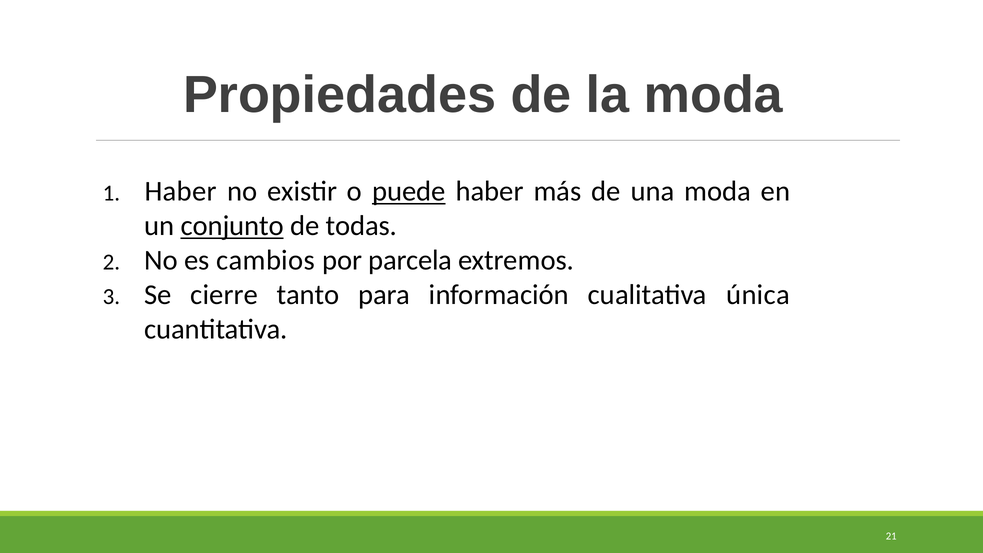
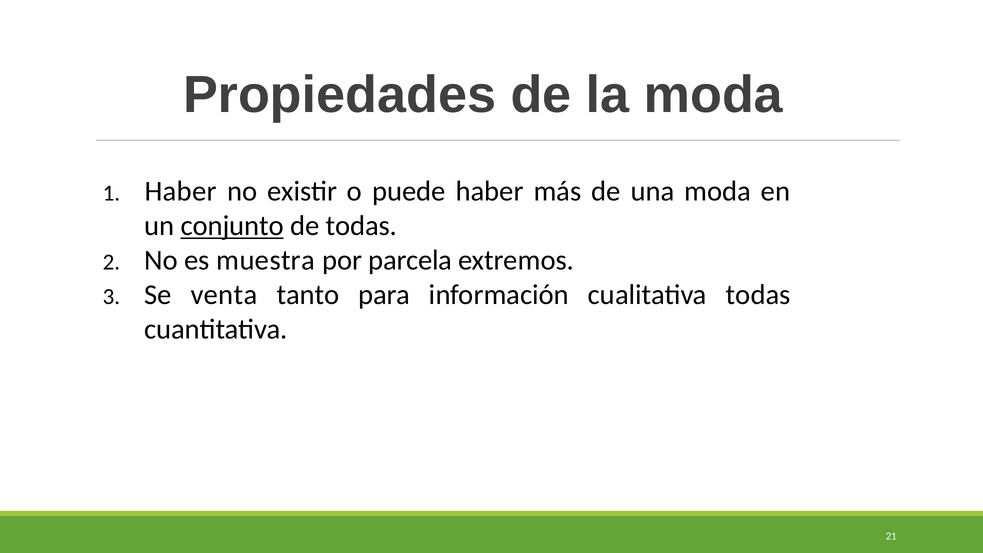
puede underline: present -> none (409, 191)
cambios: cambios -> muestra (266, 260)
cierre: cierre -> venta (224, 295)
cualitativa única: única -> todas (758, 295)
